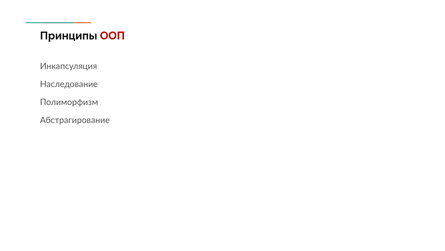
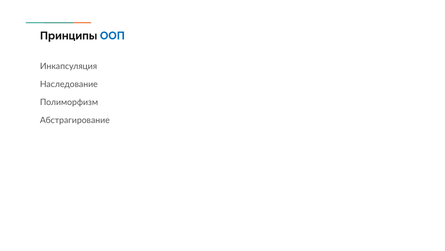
ООП colour: red -> blue (112, 36)
